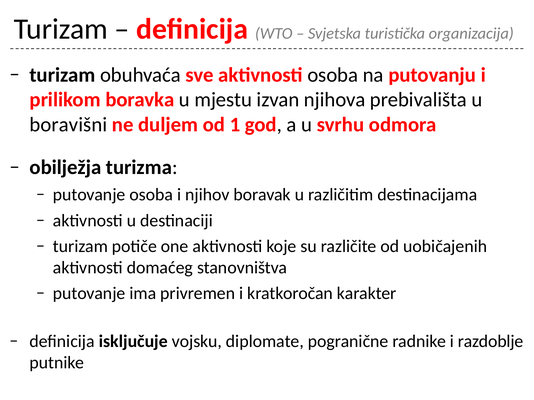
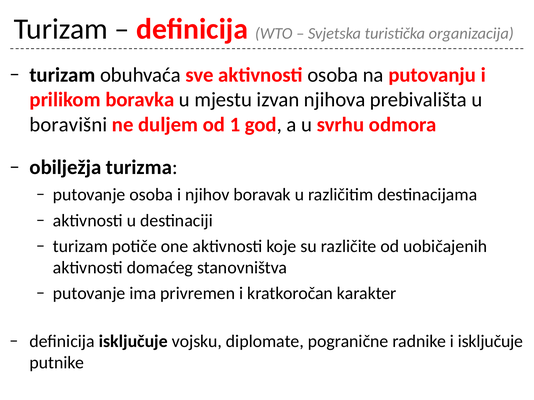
i razdoblje: razdoblje -> isključuje (491, 342)
